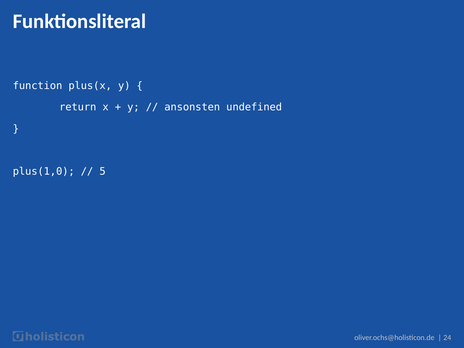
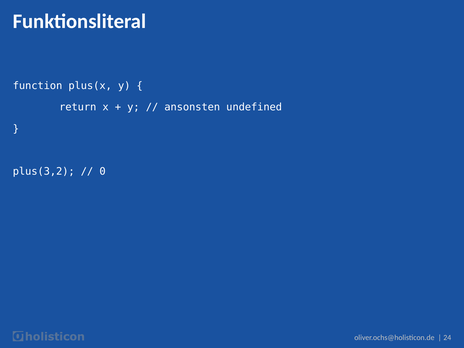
plus(1,0: plus(1,0 -> plus(3,2 (44, 171)
5: 5 -> 0 (103, 171)
